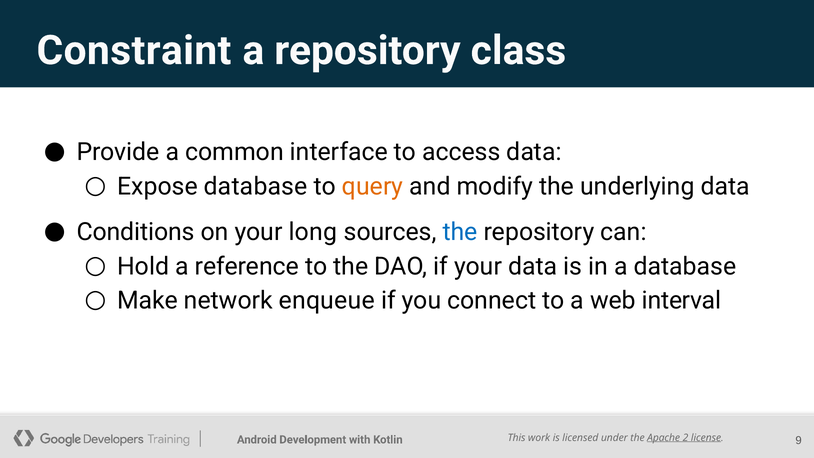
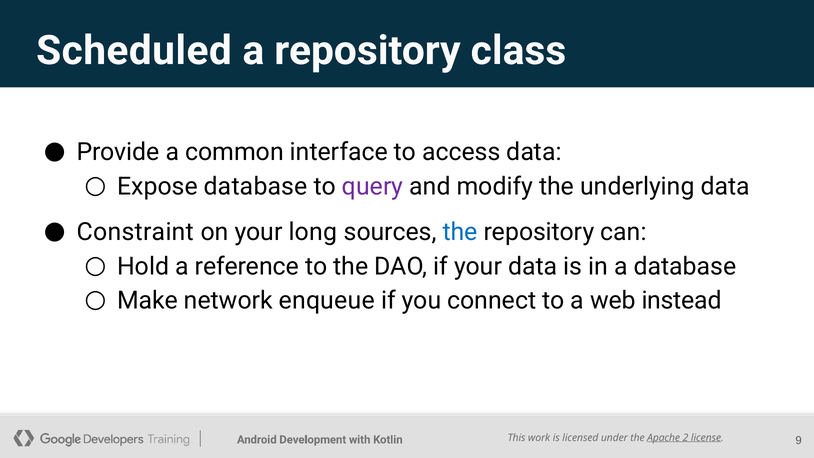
Constraint: Constraint -> Scheduled (134, 51)
query colour: orange -> purple (373, 186)
Conditions: Conditions -> Constraint (135, 232)
interval: interval -> instead (682, 301)
